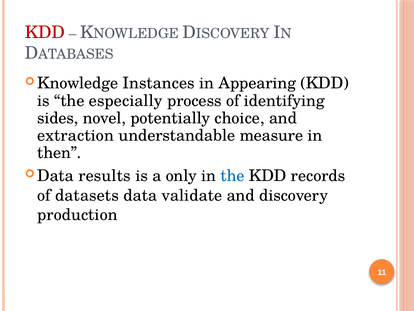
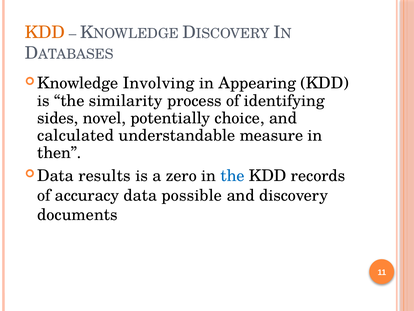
KDD colour: red -> orange (45, 32)
Instances: Instances -> Involving (159, 83)
especially: especially -> similarity (126, 101)
extraction: extraction -> calculated (76, 135)
only: only -> zero (181, 176)
datasets: datasets -> accuracy (87, 195)
validate: validate -> possible (192, 195)
production: production -> documents (77, 214)
